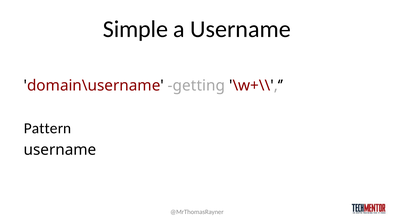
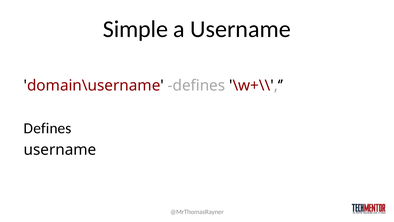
domain\username getting: getting -> defines (196, 85)
Pattern: Pattern -> Defines (48, 128)
